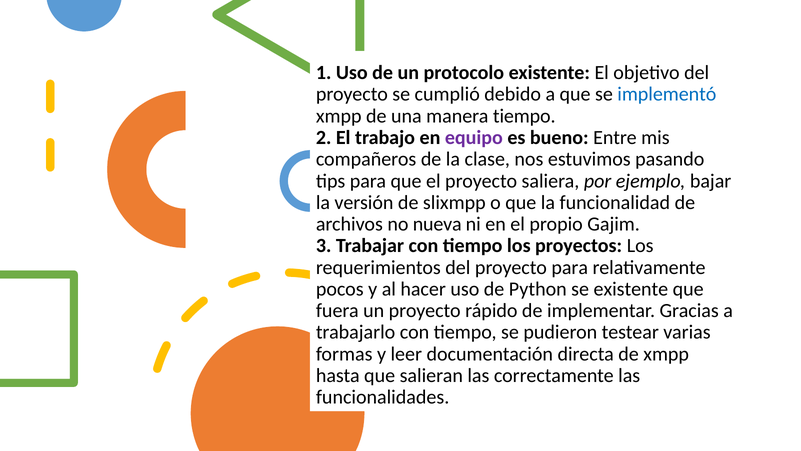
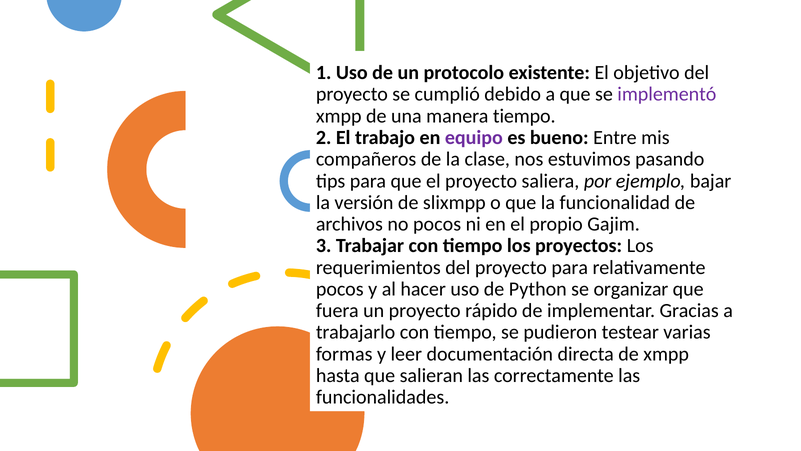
implementó colour: blue -> purple (667, 94)
no nueva: nueva -> pocos (437, 224)
se existente: existente -> organizar (631, 289)
